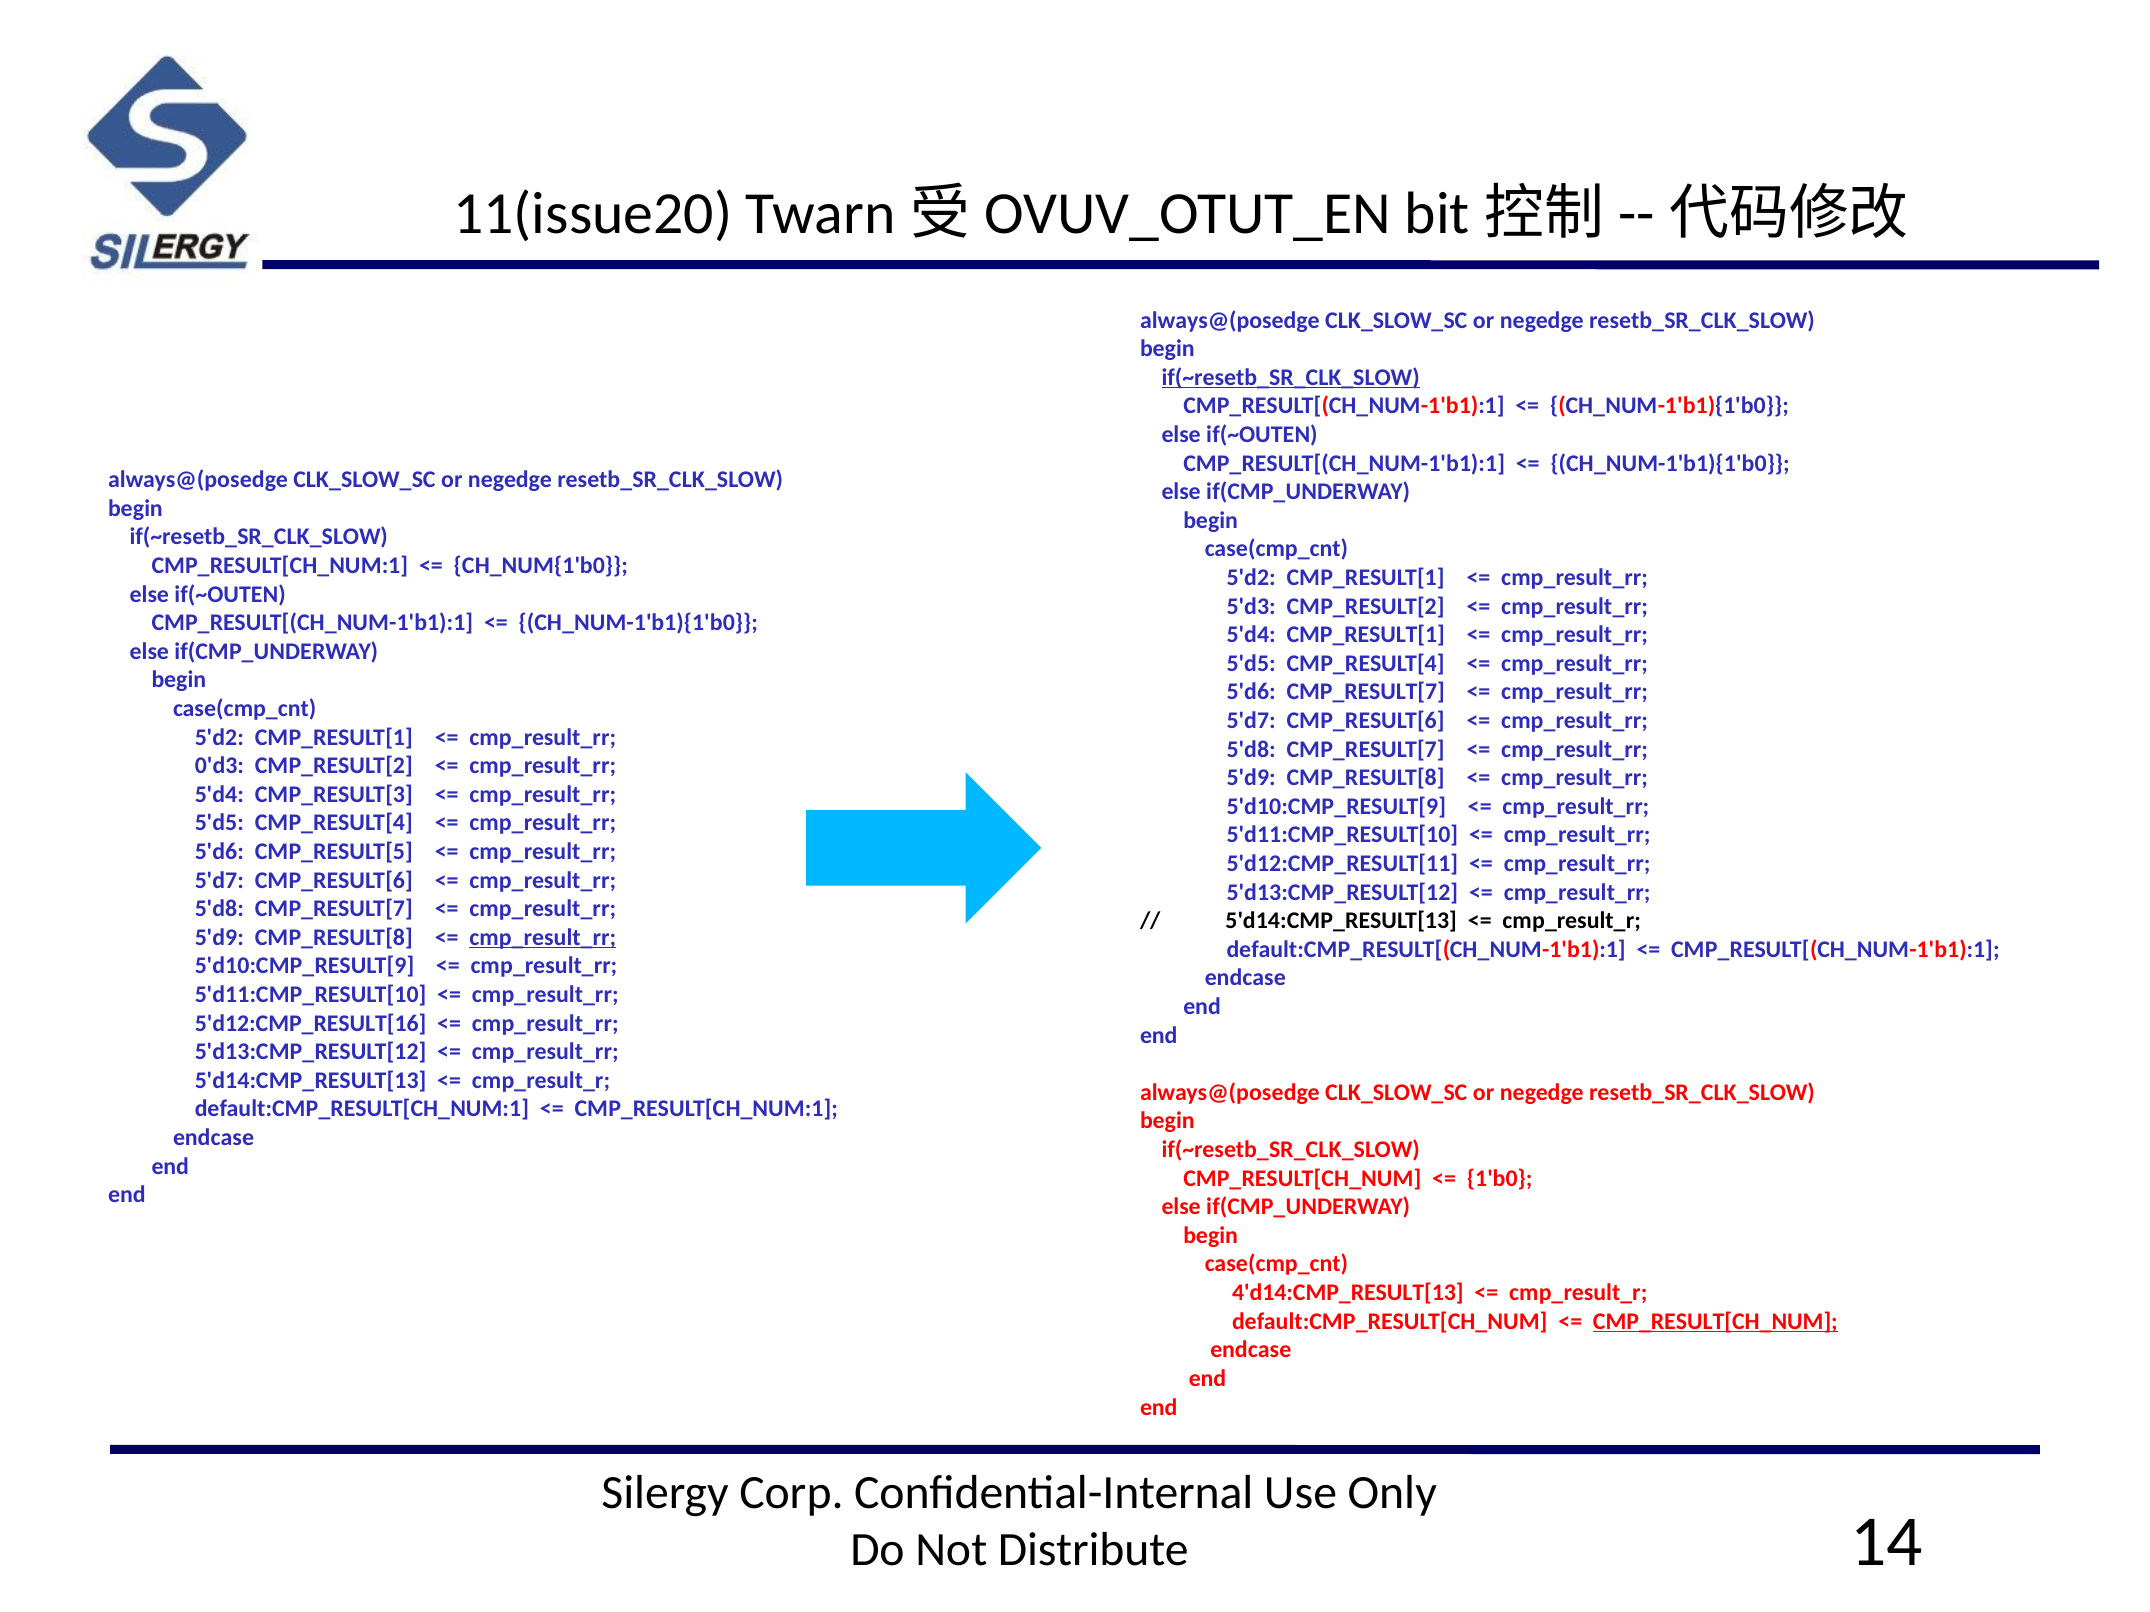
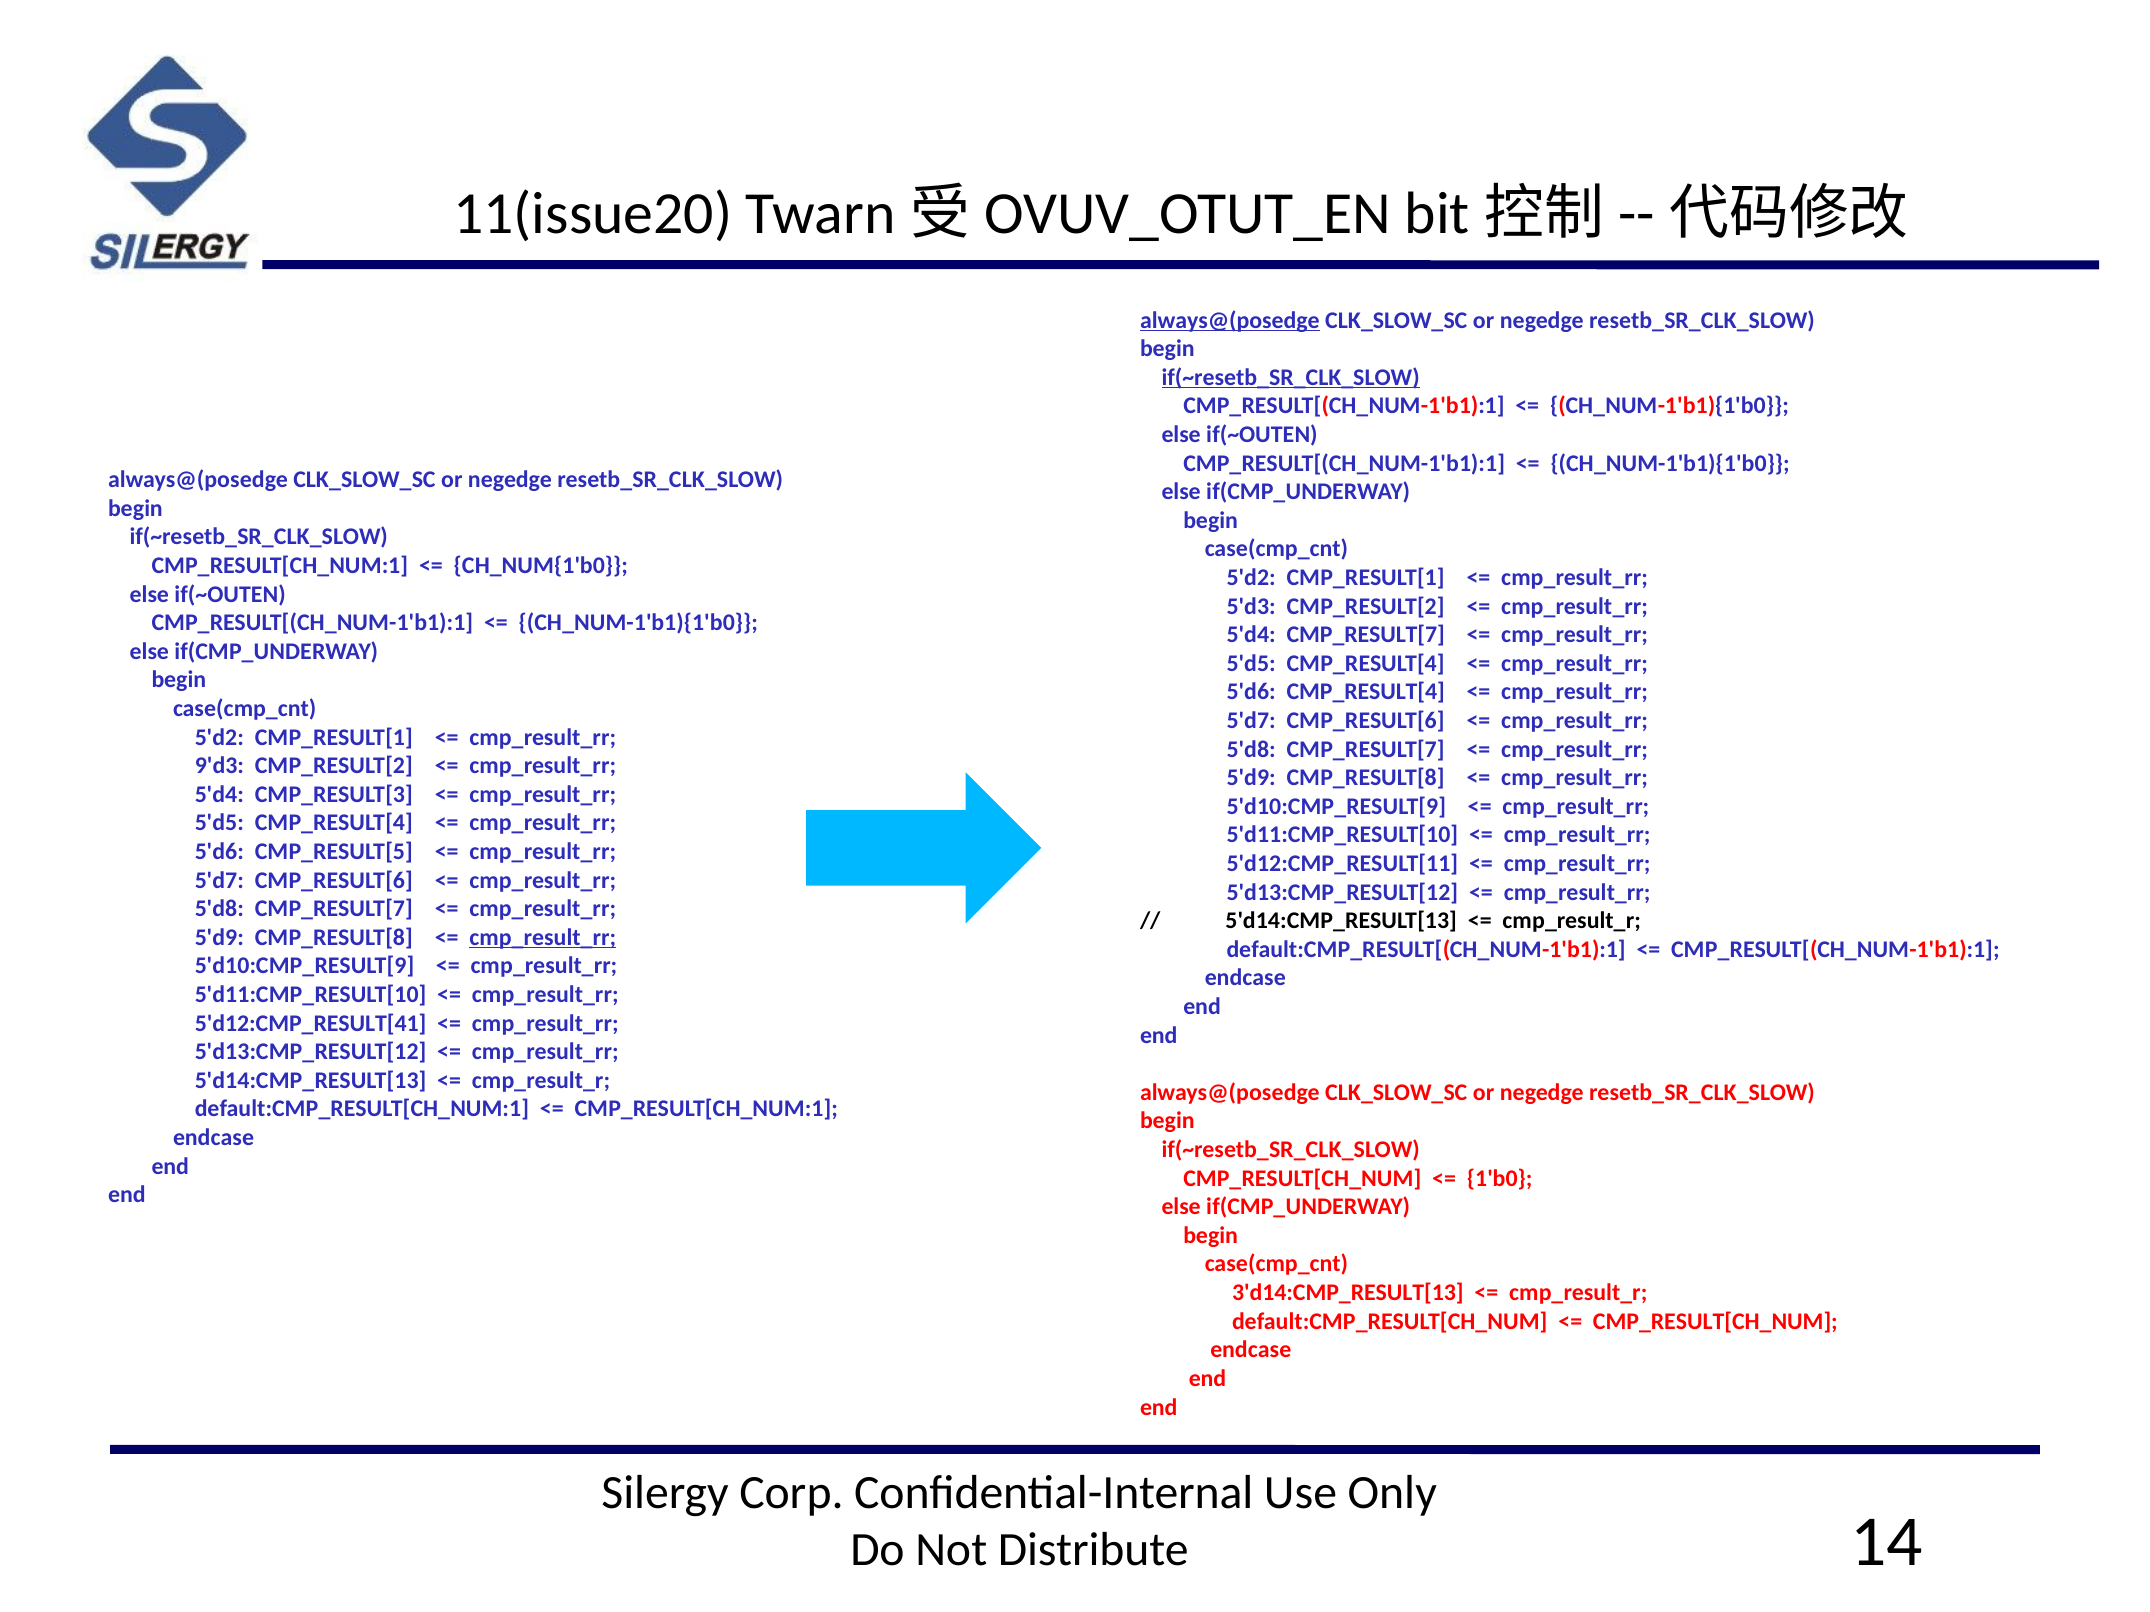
always@(posedge underline: none -> present (1230, 320)
5'd4 CMP_RESULT[1: CMP_RESULT[1 -> CMP_RESULT[7 (1366, 635)
5'd6 CMP_RESULT[7: CMP_RESULT[7 -> CMP_RESULT[4 (1366, 692)
0'd3: 0'd3 -> 9'd3 (219, 766)
5'd12:CMP_RESULT[16: 5'd12:CMP_RESULT[16 -> 5'd12:CMP_RESULT[41 (311, 1024)
4'd14:CMP_RESULT[13: 4'd14:CMP_RESULT[13 -> 3'd14:CMP_RESULT[13 (1348, 1293)
CMP_RESULT[CH_NUM underline: present -> none (1715, 1322)
